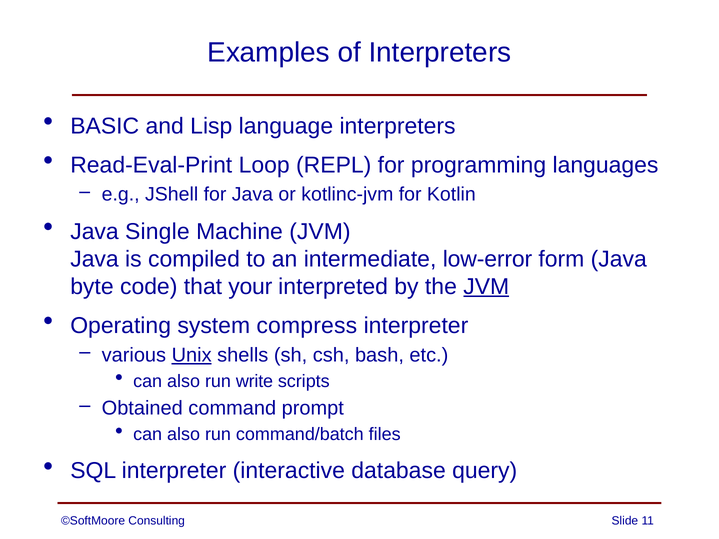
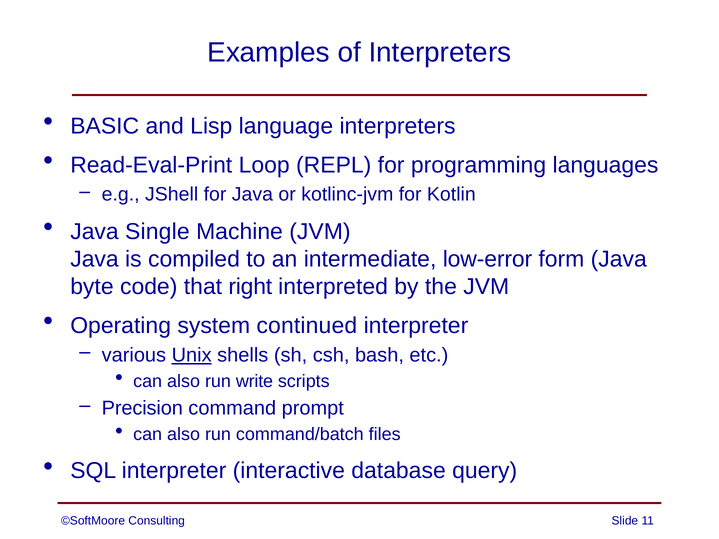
your: your -> right (250, 287)
JVM underline: present -> none (486, 287)
compress: compress -> continued (307, 326)
Obtained: Obtained -> Precision (142, 408)
